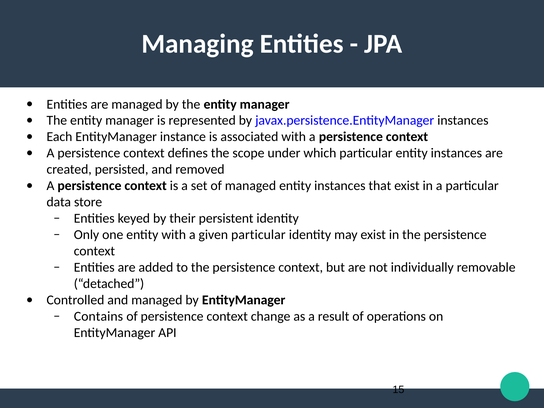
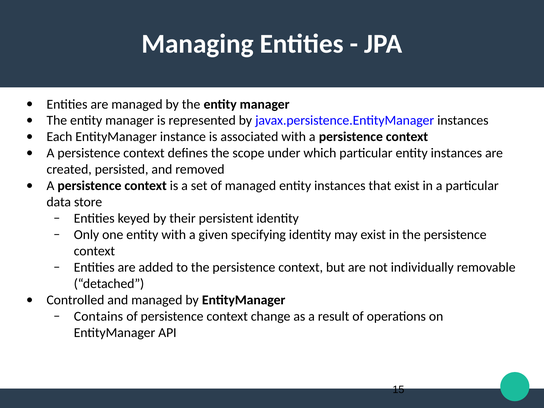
given particular: particular -> specifying (258, 235)
